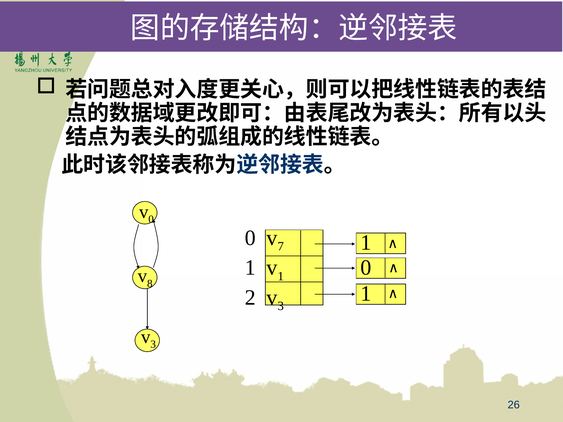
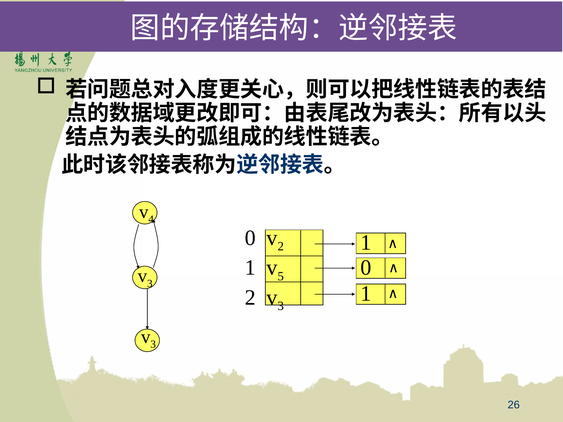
0: 0 -> 4 (151, 219)
7: 7 -> 2 (281, 246)
1: 1 -> 5 (281, 276)
8: 8 -> 3 (150, 284)
